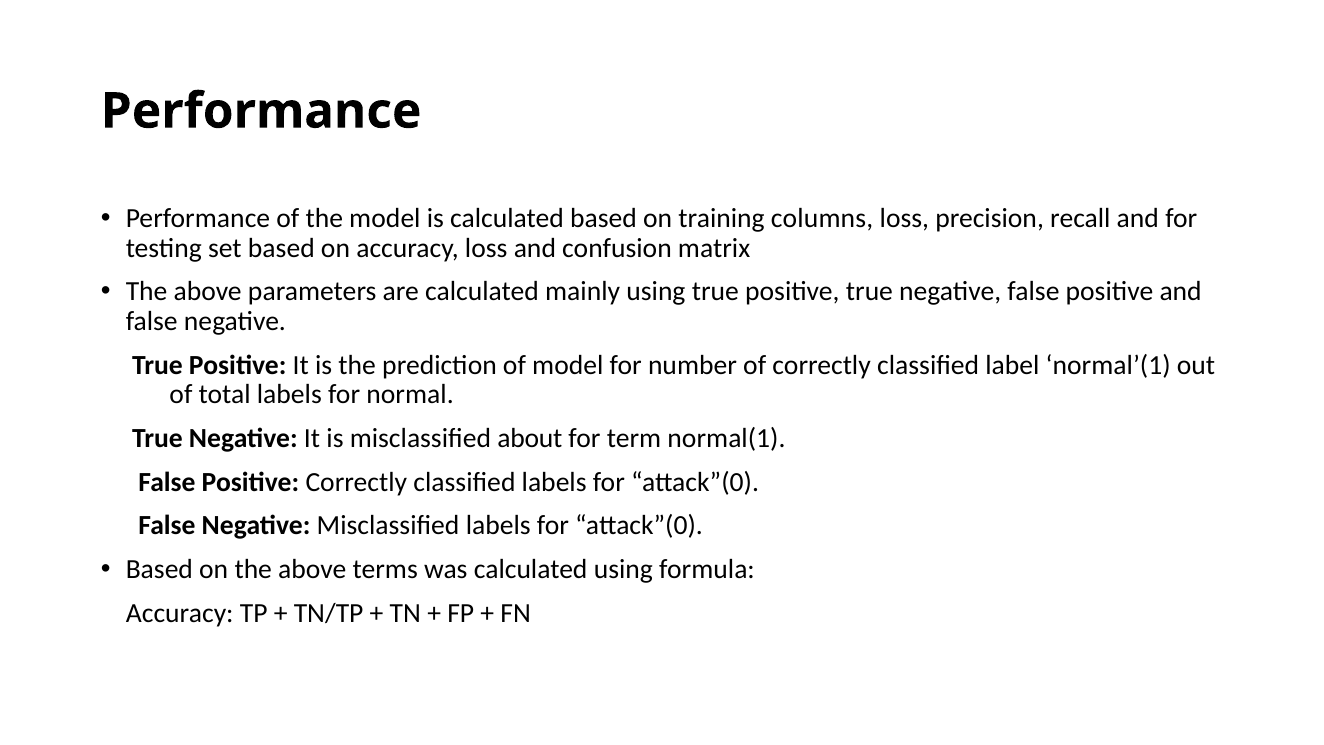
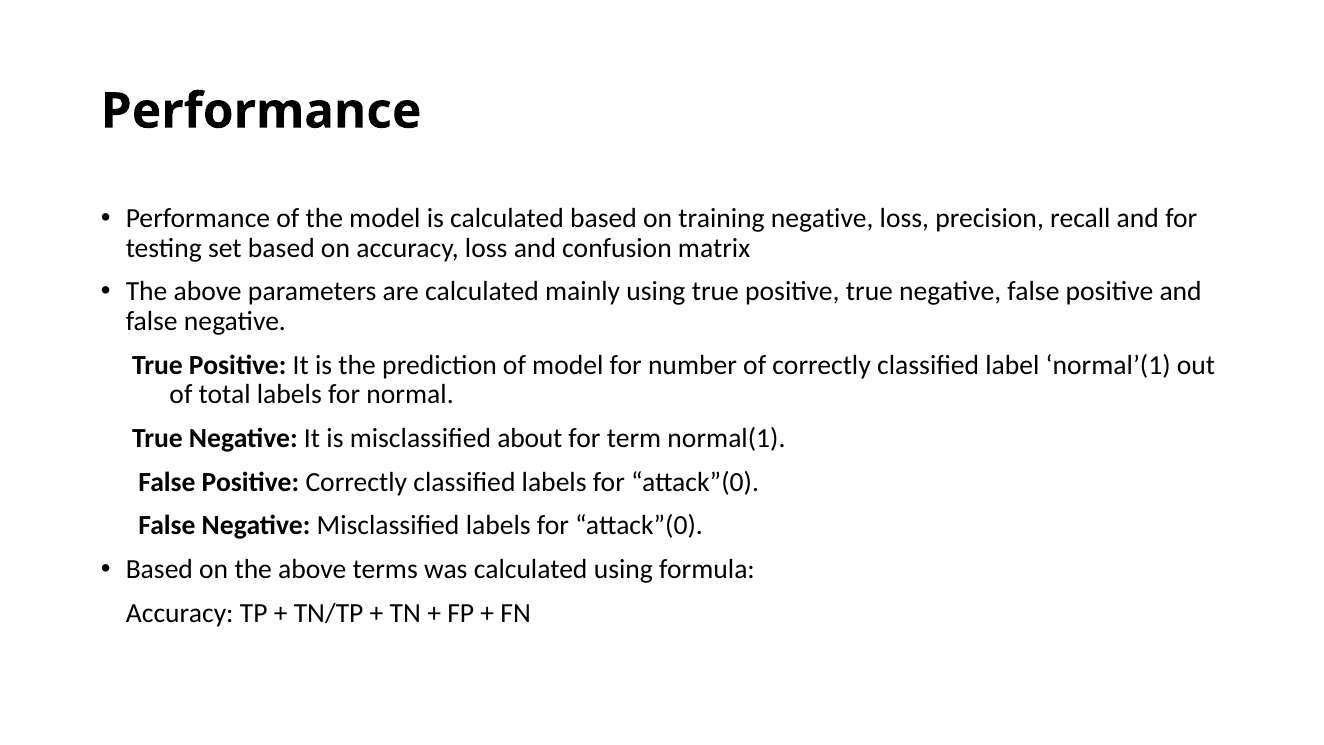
training columns: columns -> negative (822, 218)
